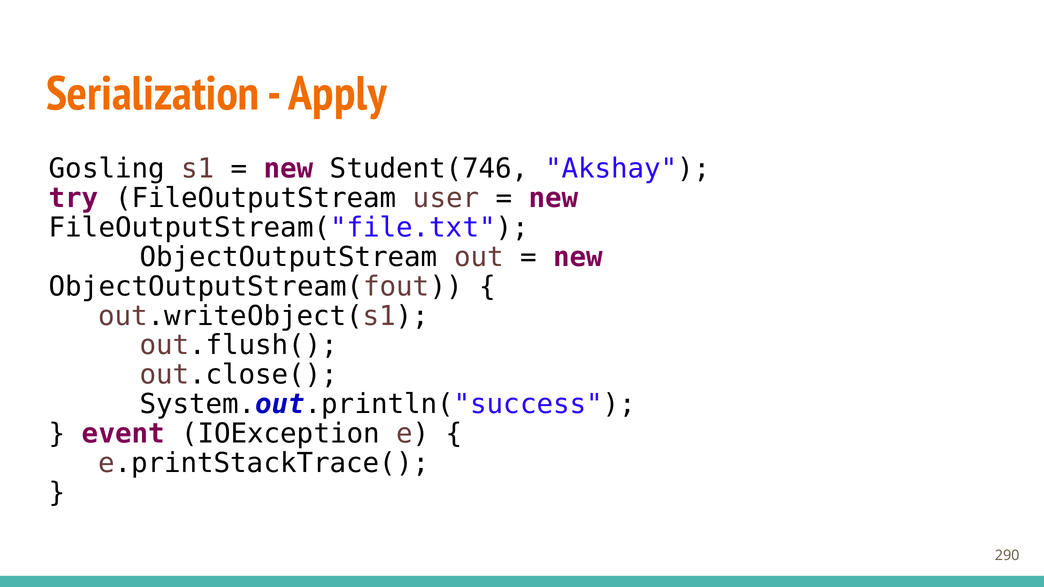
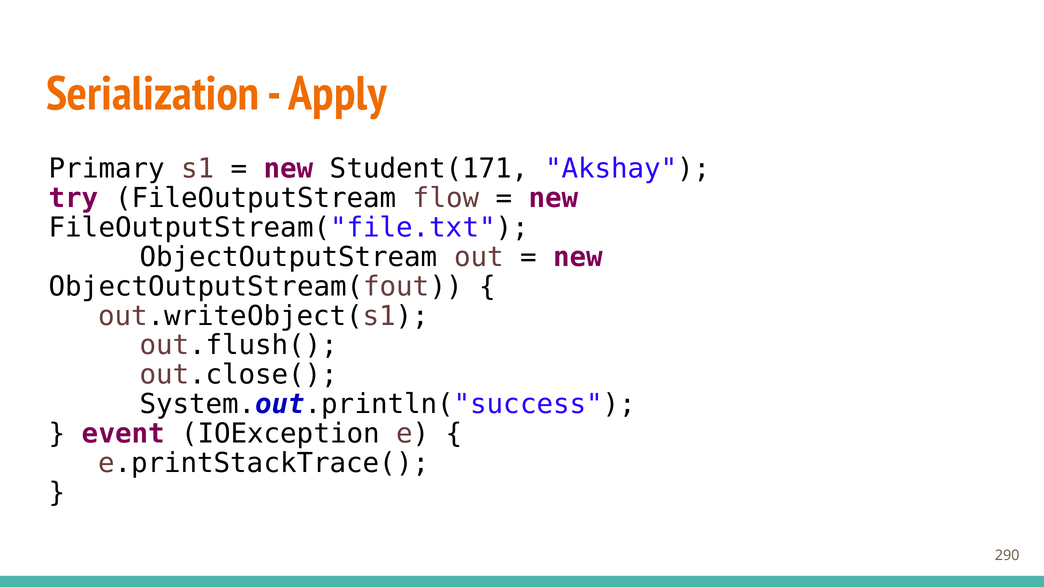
Gosling: Gosling -> Primary (107, 169)
Student(746: Student(746 -> Student(171 (429, 169)
user: user -> flow (446, 198)
